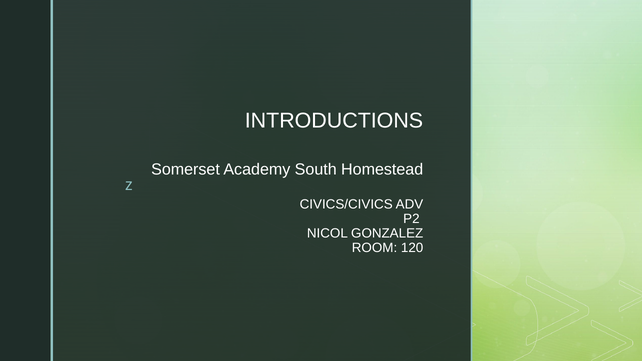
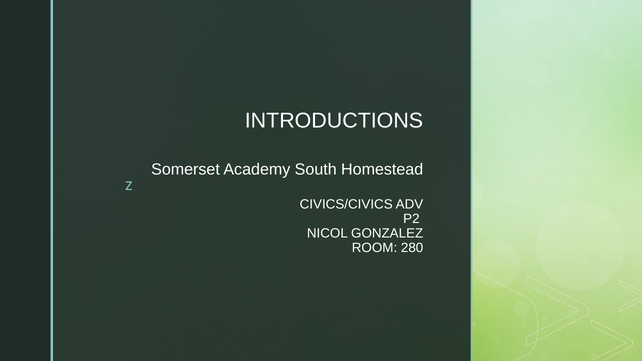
120: 120 -> 280 (412, 248)
